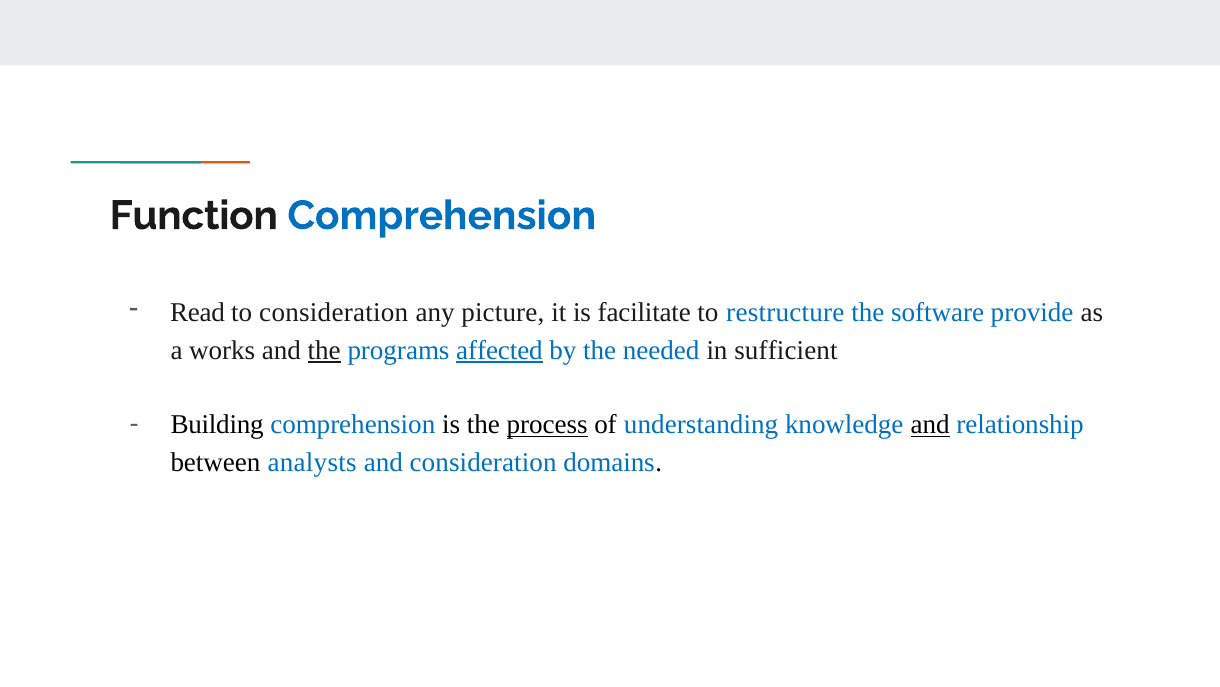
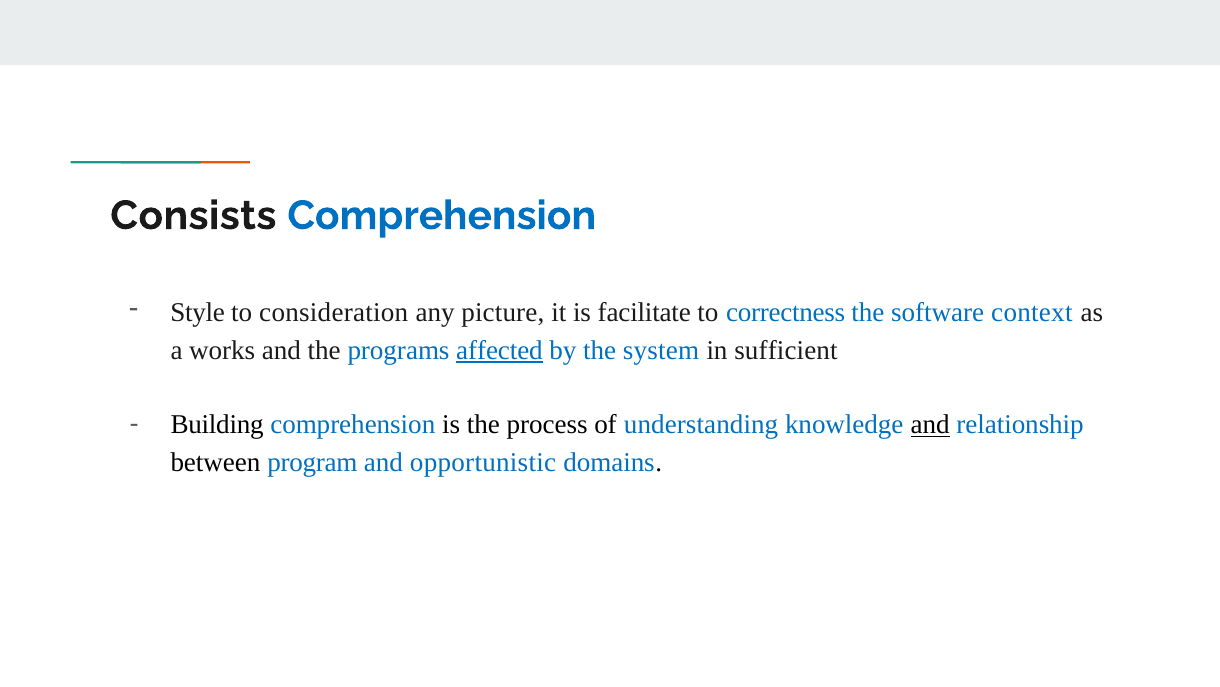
Function: Function -> Consists (193, 215)
Read: Read -> Style (198, 313)
restructure: restructure -> correctness (786, 313)
provide: provide -> context (1032, 313)
the underline: present -> none (324, 350)
needed: needed -> system (661, 350)
process underline: present -> none (547, 424)
analysts: analysts -> program (312, 462)
and consideration: consideration -> opportunistic (483, 462)
